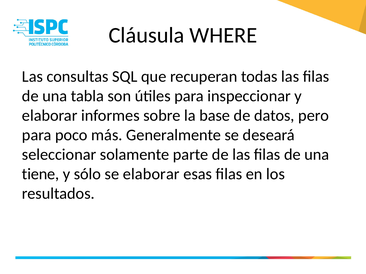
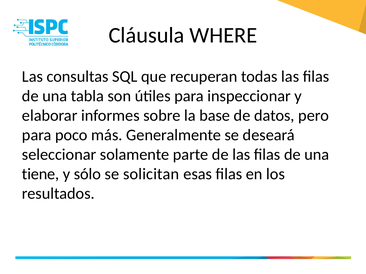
se elaborar: elaborar -> solicitan (151, 174)
